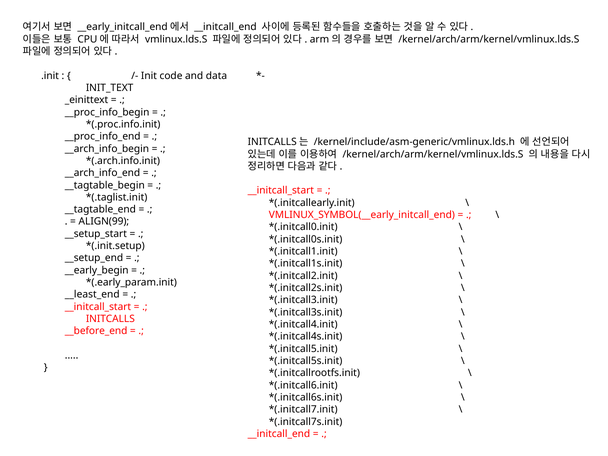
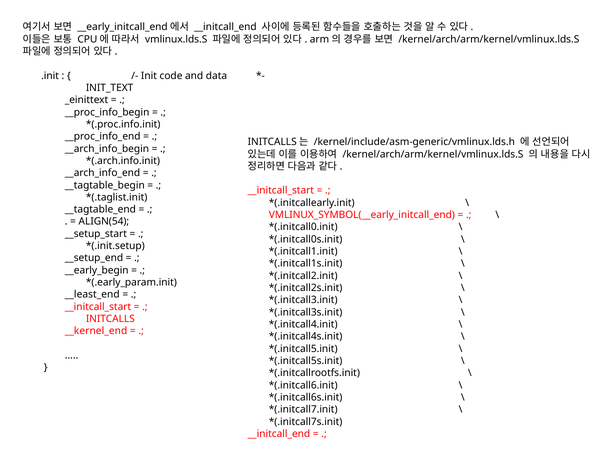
ALIGN(99: ALIGN(99 -> ALIGN(54 (104, 222)
__before_end: __before_end -> __kernel_end (96, 331)
